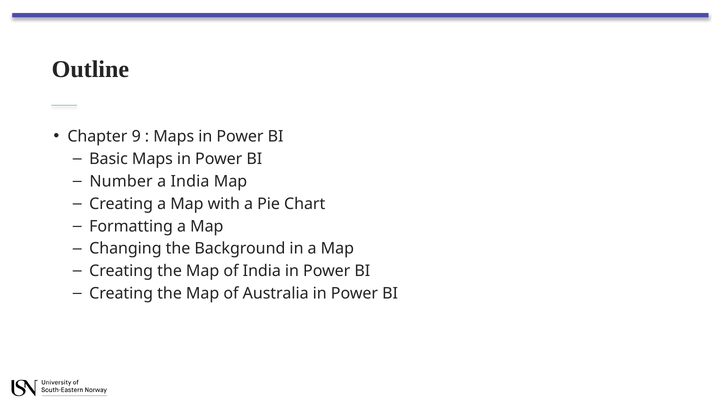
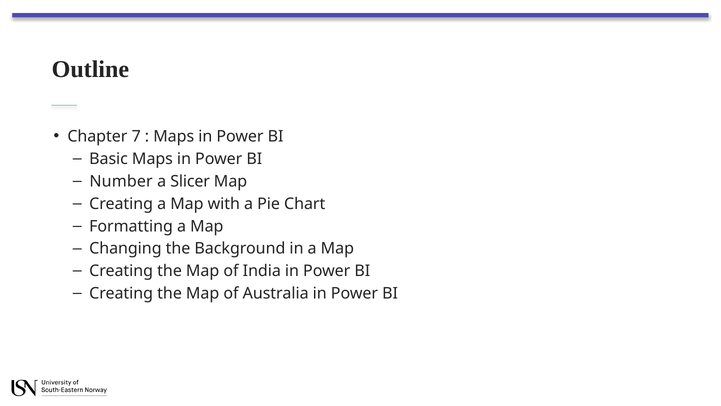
9: 9 -> 7 (136, 136)
a India: India -> Slicer (190, 181)
